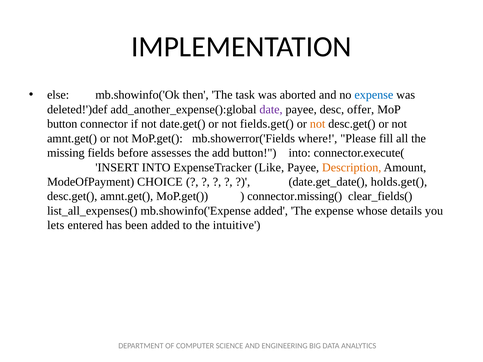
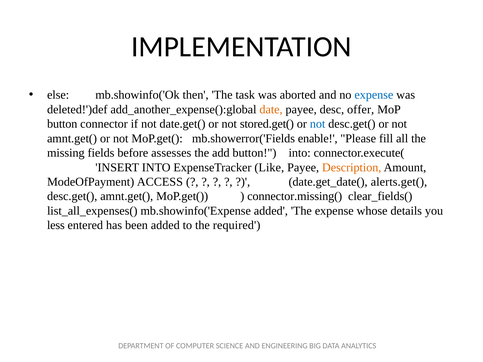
date colour: purple -> orange (271, 110)
fields.get(: fields.get( -> stored.get( (267, 124)
not colour: orange -> blue (318, 124)
where: where -> enable (318, 139)
CHOICE: CHOICE -> ACCESS (160, 182)
holds.get(: holds.get( -> alerts.get( (399, 182)
lets: lets -> less (56, 225)
intuitive: intuitive -> required (237, 225)
